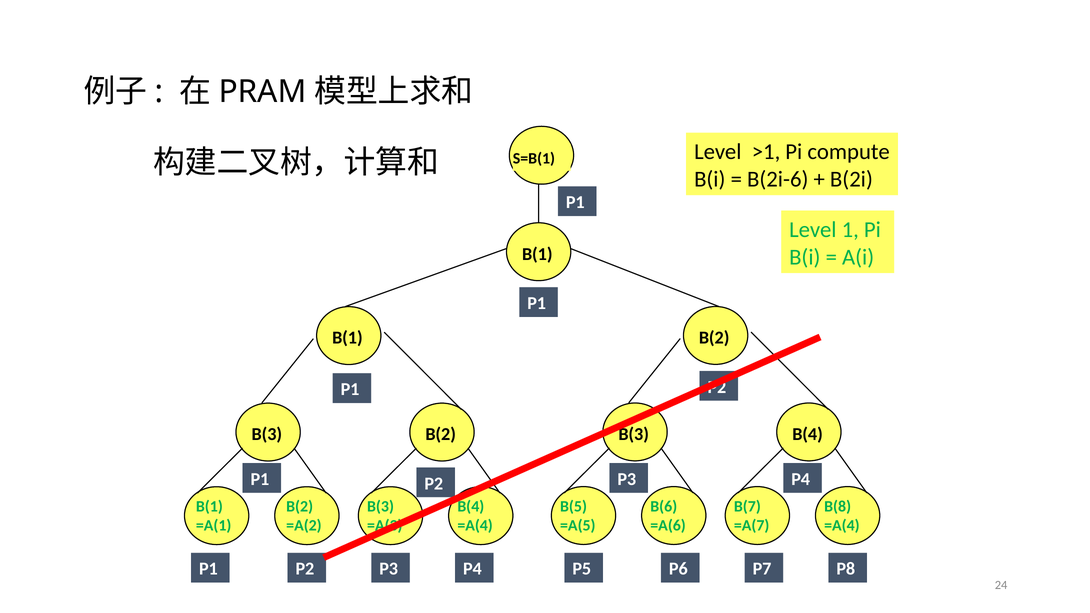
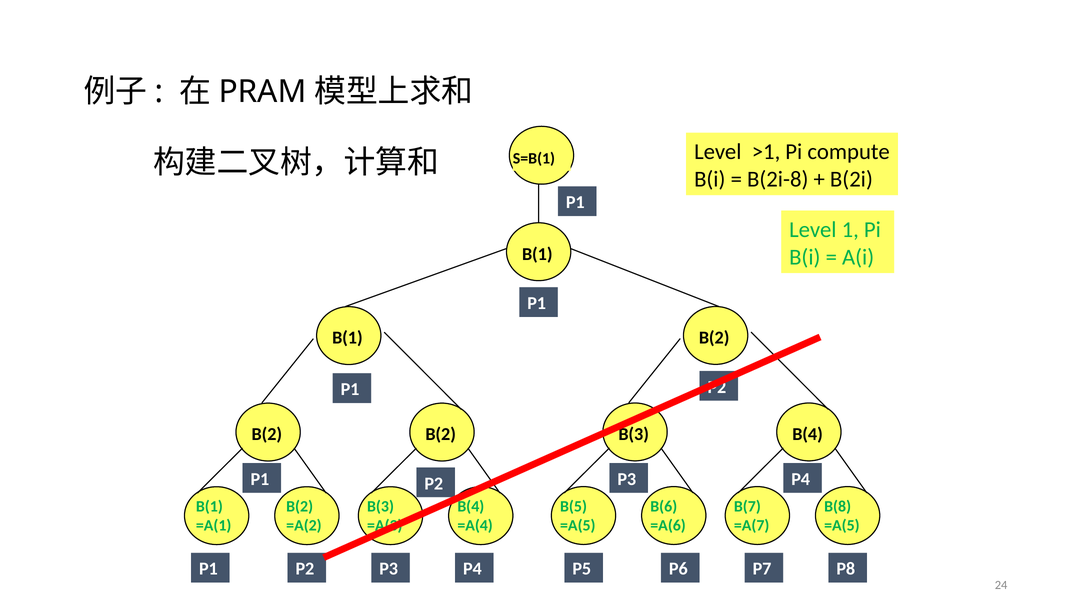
B(2i-6: B(2i-6 -> B(2i-8 (778, 179)
B(3: B(3 -> B(2 (267, 434)
=A(4: =A(4 -> =A(5 (842, 526)
